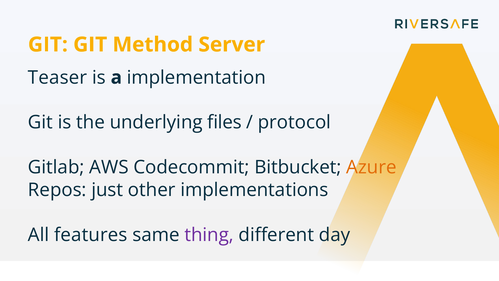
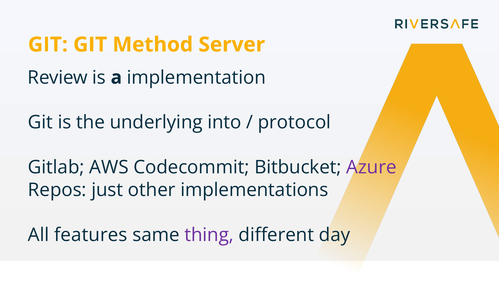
Teaser: Teaser -> Review (58, 77)
files: files -> into (224, 122)
Azure colour: orange -> purple (371, 167)
